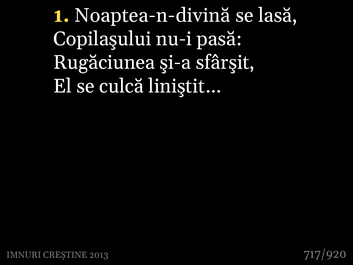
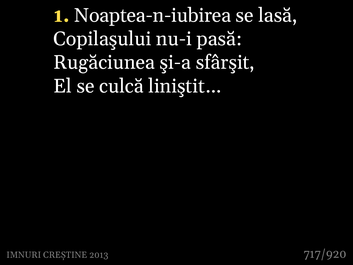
Noaptea-n-divină: Noaptea-n-divină -> Noaptea-n-iubirea (153, 15)
